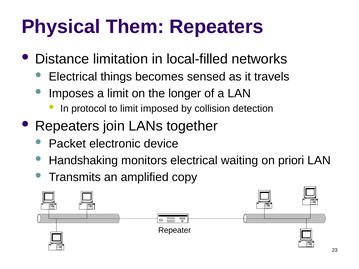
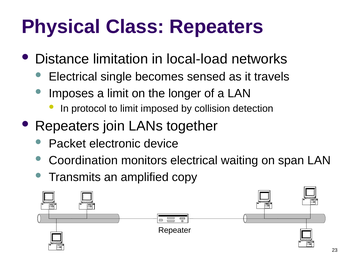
Them: Them -> Class (135, 27)
local-filled: local-filled -> local-load (197, 59)
things: things -> single (116, 77)
Handshaking: Handshaking -> Coordination (83, 161)
priori: priori -> span (291, 161)
